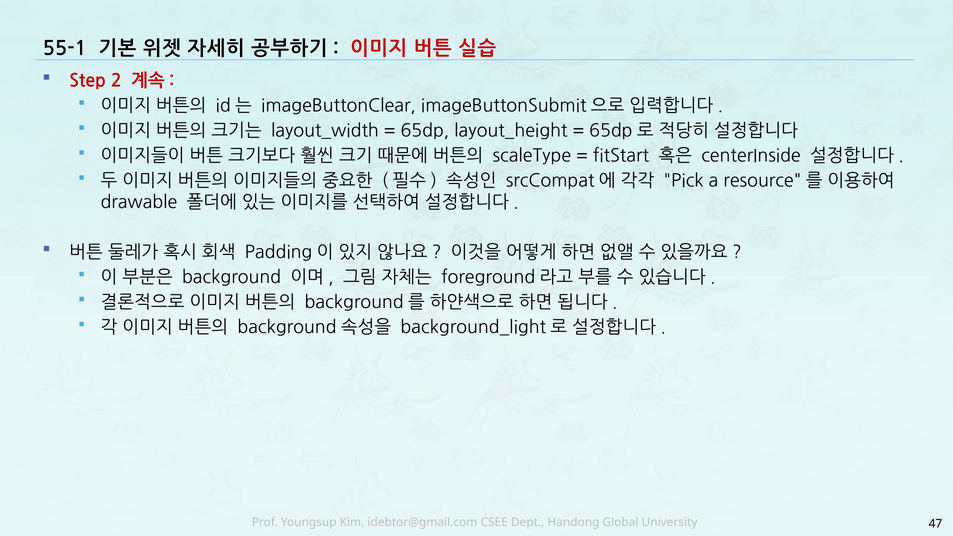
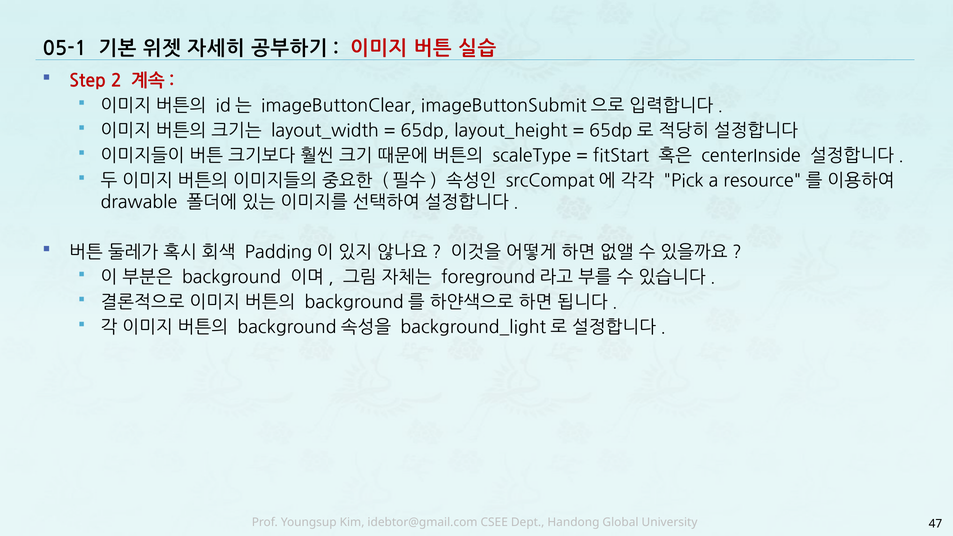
55-1: 55-1 -> 05-1 (65, 49)
